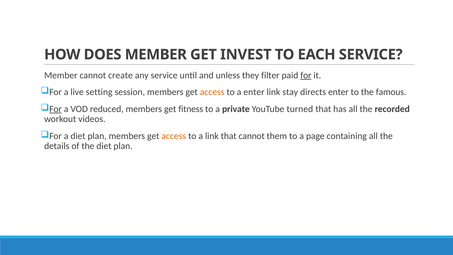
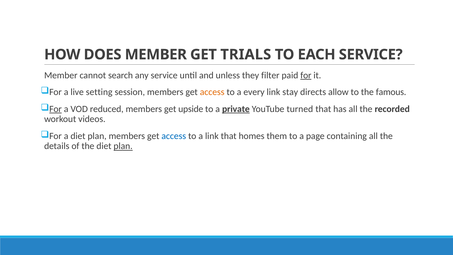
INVEST: INVEST -> TRIALS (246, 54)
create: create -> search (121, 75)
a enter: enter -> every (254, 92)
directs enter: enter -> allow (338, 92)
fitness: fitness -> upside (191, 109)
private underline: none -> present (236, 109)
access colour: orange -> blue (174, 136)
that cannot: cannot -> homes (252, 136)
plan underline: none -> present (123, 146)
